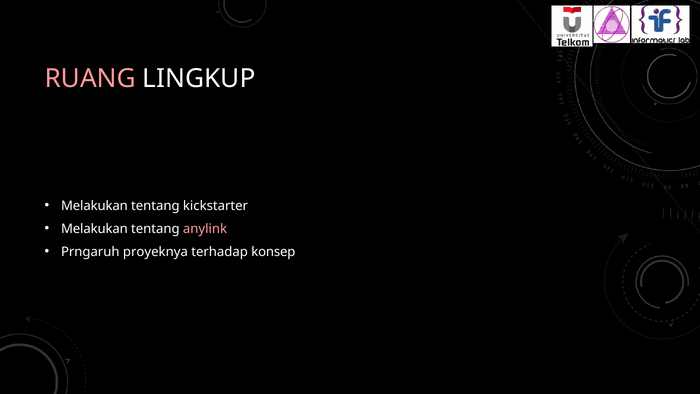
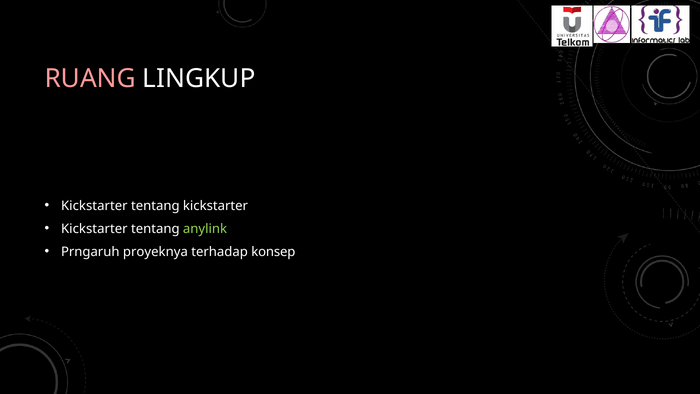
Melakukan: Melakukan -> Kickstarter (94, 206)
Melakukan: Melakukan -> Kickstarter (94, 229)
anylink colour: pink -> light green (205, 229)
